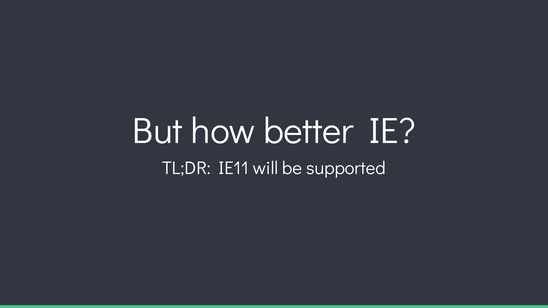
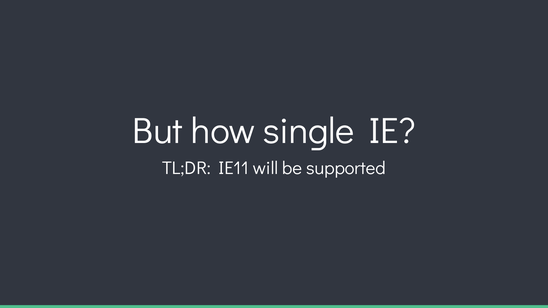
better: better -> single (309, 131)
